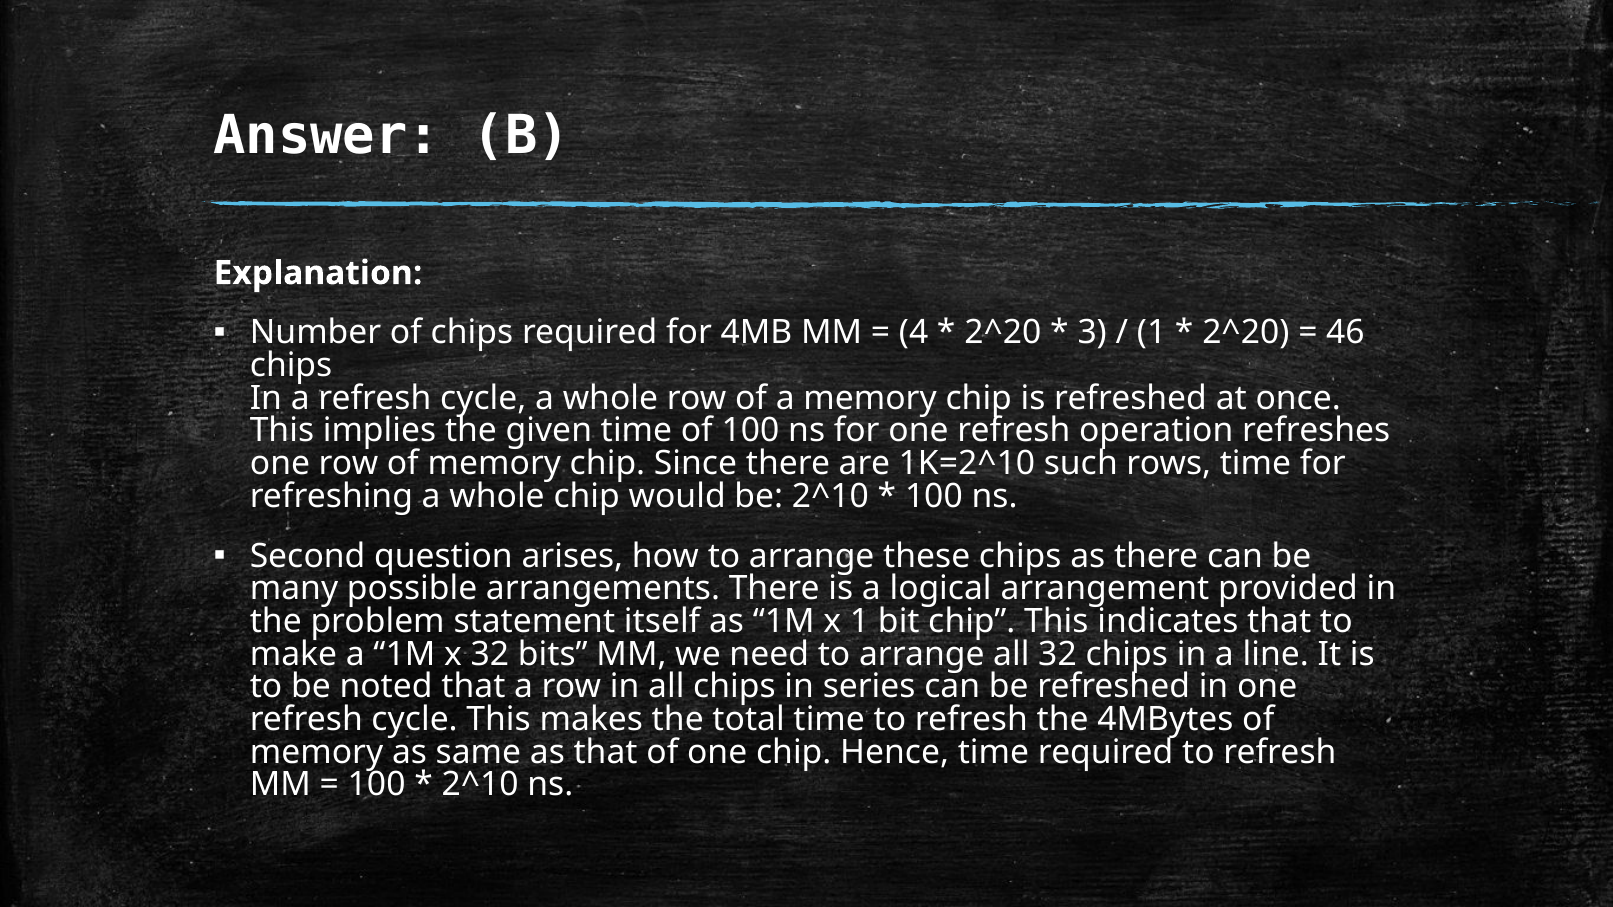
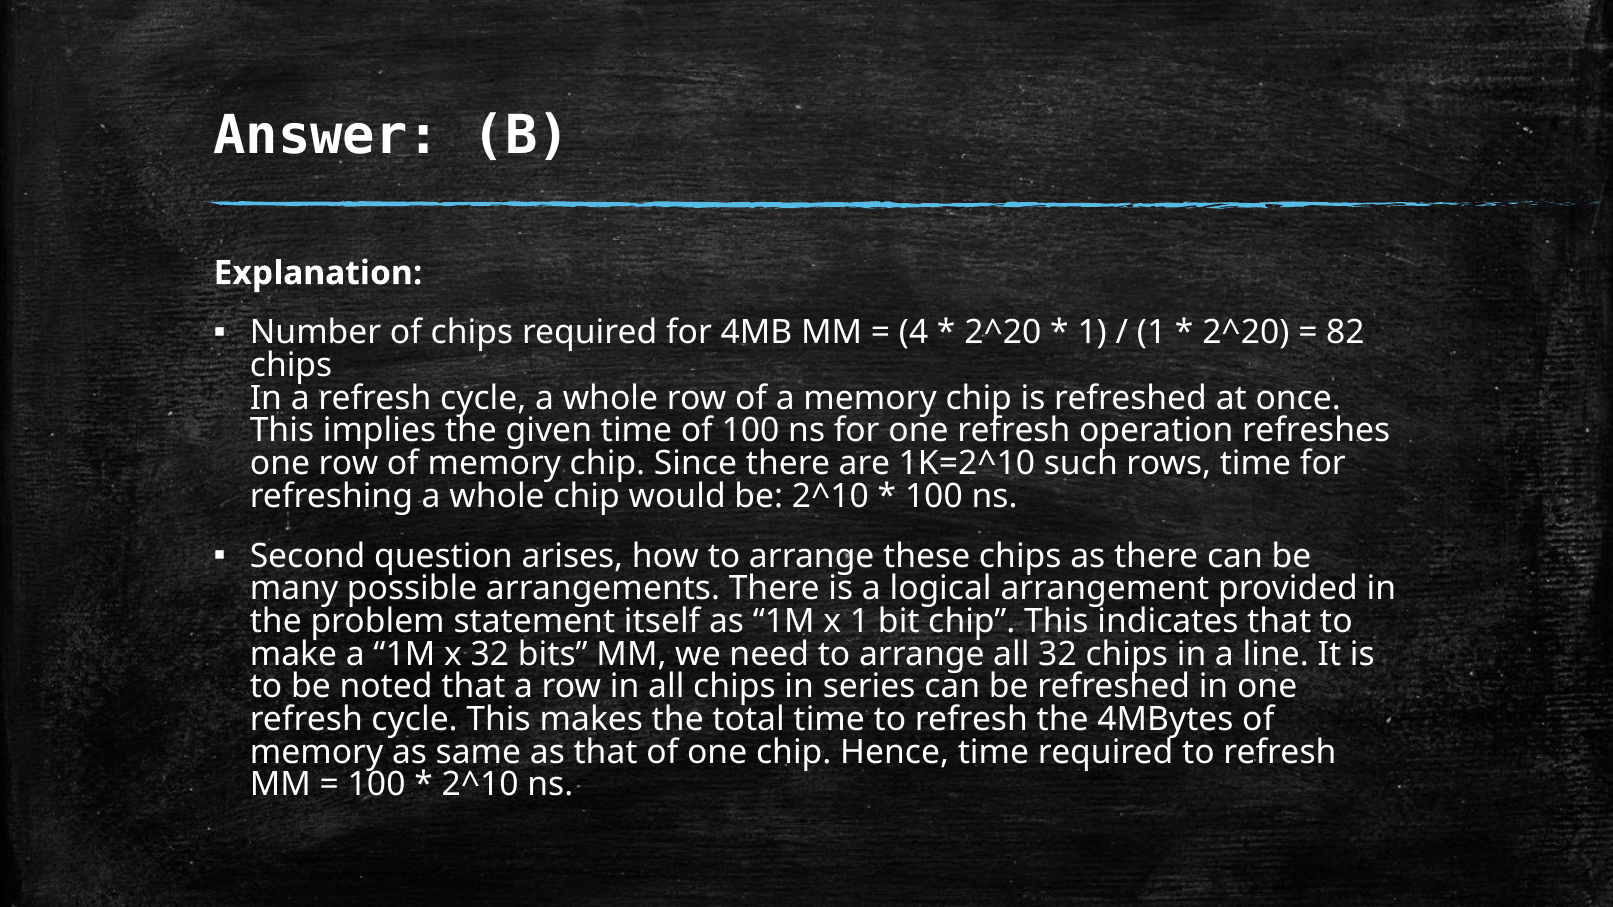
3: 3 -> 1 (1092, 333)
46: 46 -> 82 (1345, 333)
